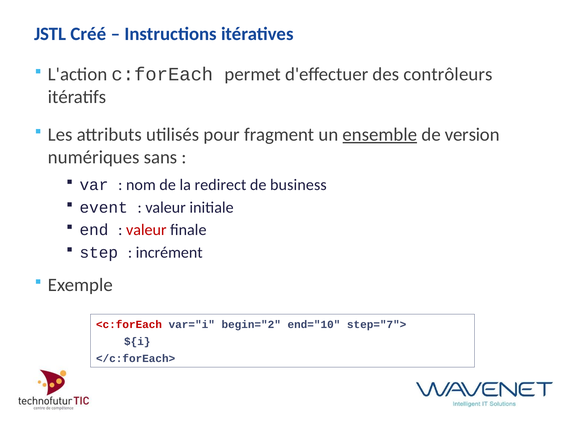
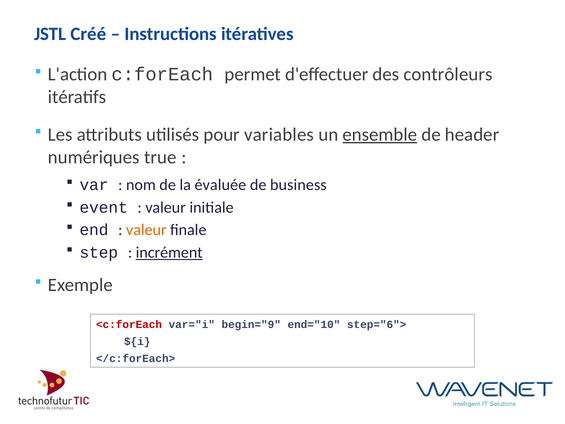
fragment: fragment -> variables (279, 134)
version: version -> header (472, 134)
sans: sans -> true (160, 157)
redirect: redirect -> évaluée (220, 185)
valeur colour: red -> orange (146, 230)
incrément underline: none -> present (169, 252)
begin="2: begin="2 -> begin="9 (251, 324)
step="7">: step="7"> -> step="6"> (377, 324)
